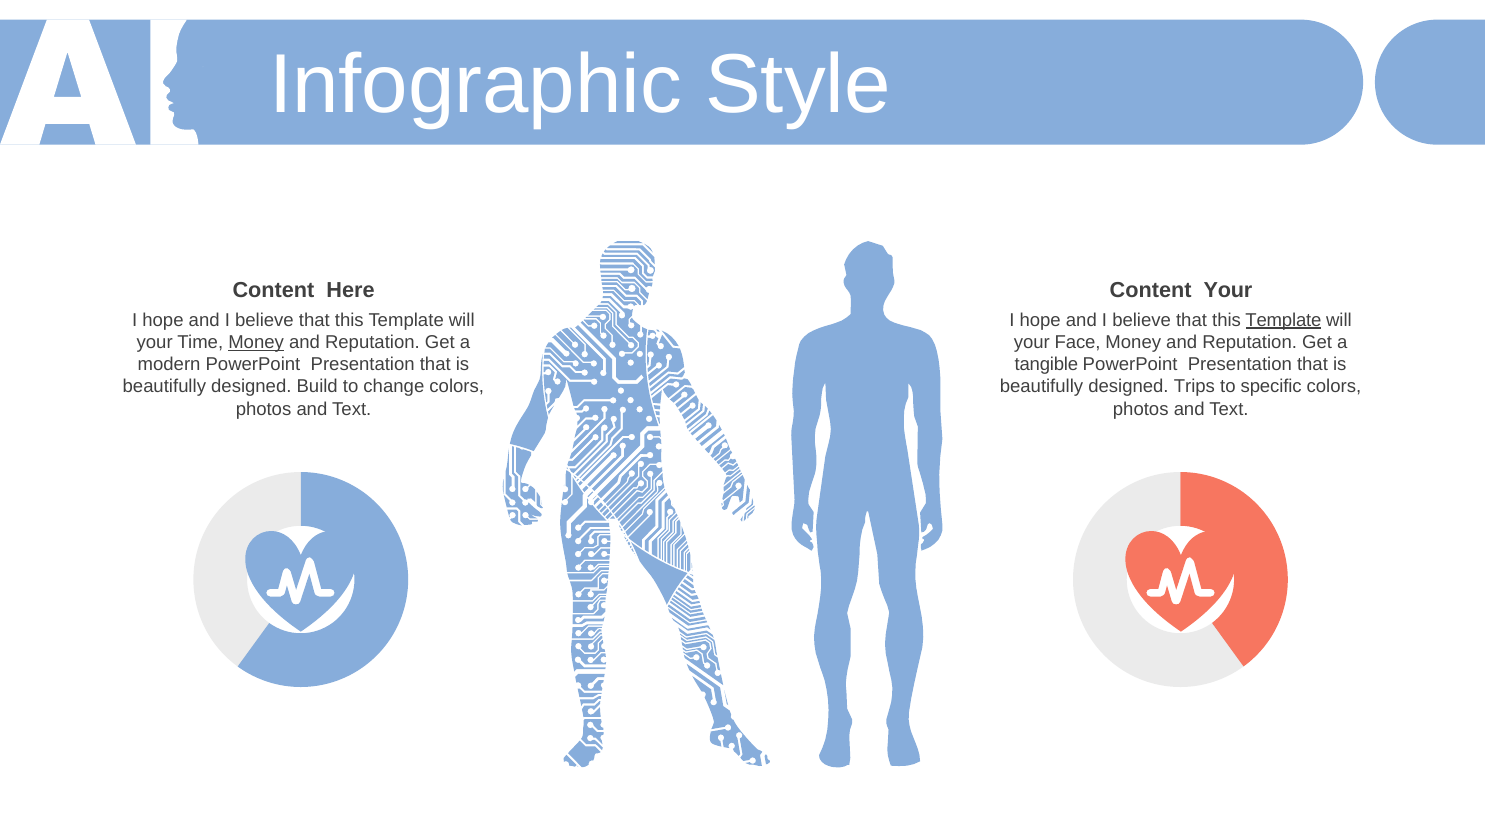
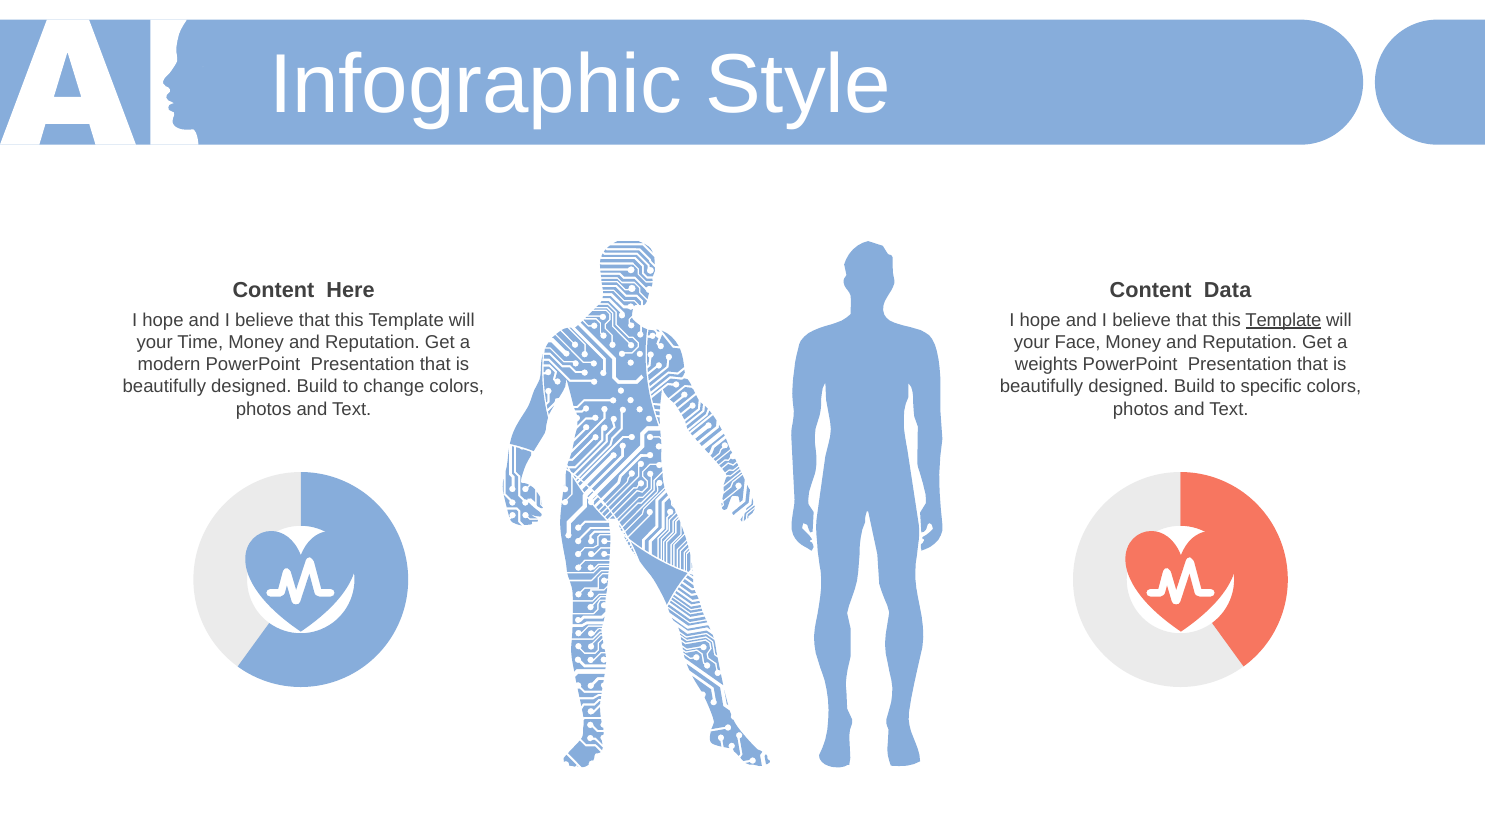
Content Your: Your -> Data (1228, 290)
Money underline: present -> none (256, 342)
tangible: tangible -> weights (1046, 364)
Trips: Trips -> Build (1194, 387)
